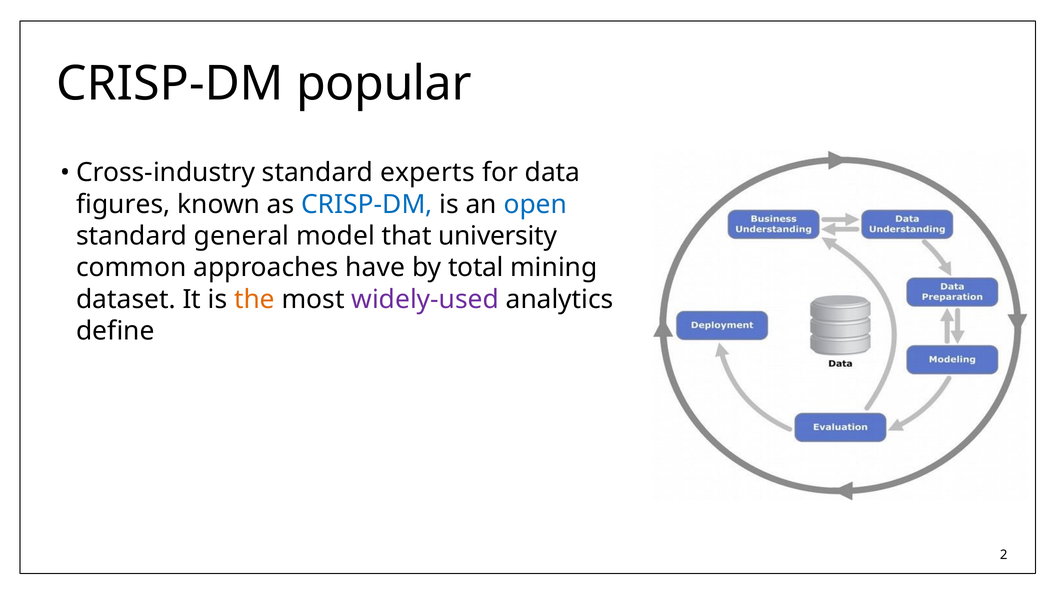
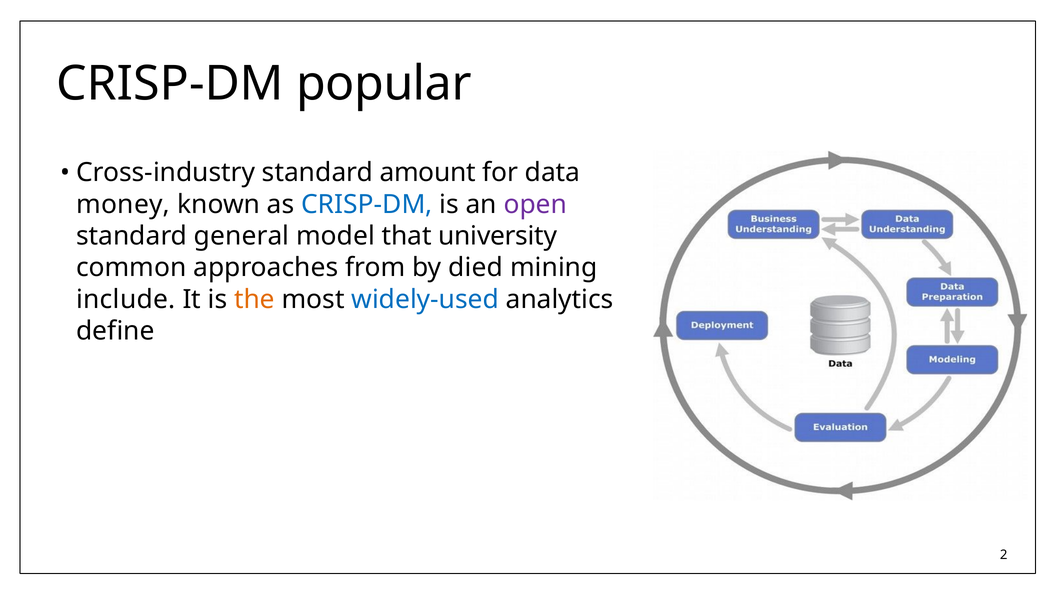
experts: experts -> amount (428, 173)
figures: figures -> money (123, 204)
open colour: blue -> purple (535, 204)
have: have -> from (375, 268)
total: total -> died (476, 268)
dataset: dataset -> include (126, 299)
widely-used colour: purple -> blue (425, 299)
